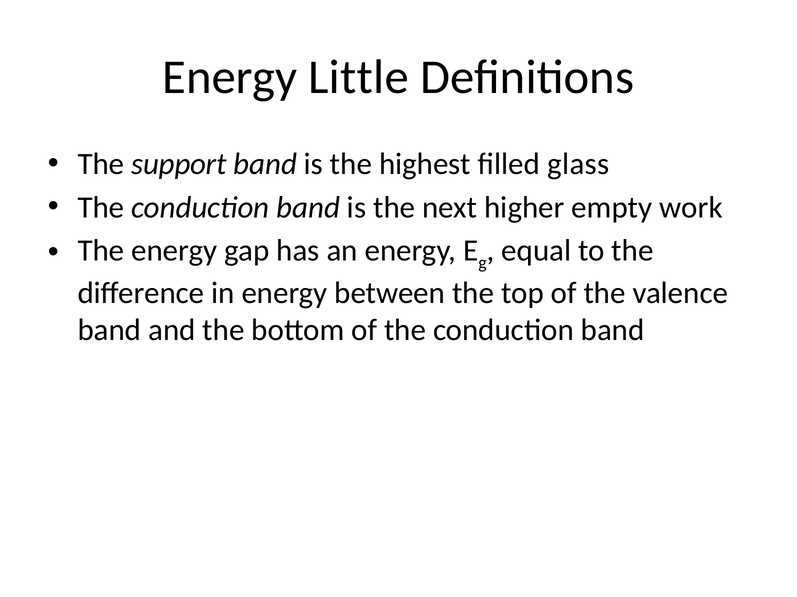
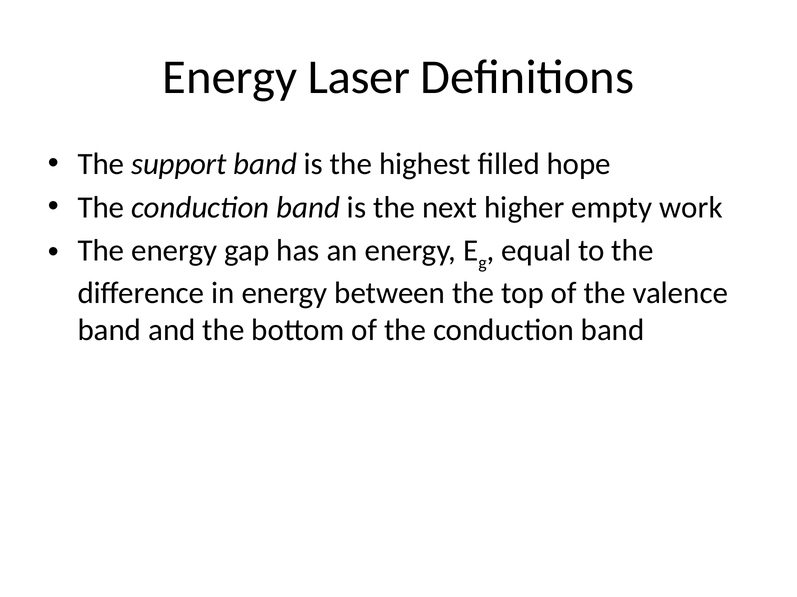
Little: Little -> Laser (359, 77)
glass: glass -> hope (579, 164)
